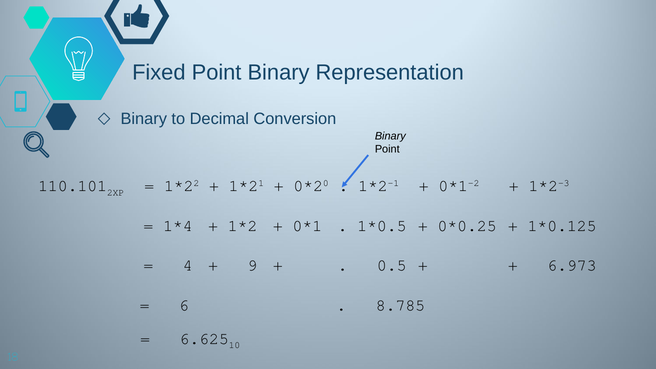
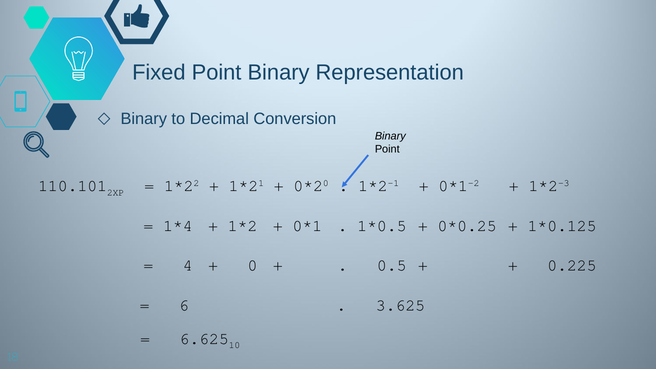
9: 9 -> 0 (252, 265)
6.973: 6.973 -> 0.225 (572, 265)
8.785: 8.785 -> 3.625 (400, 305)
